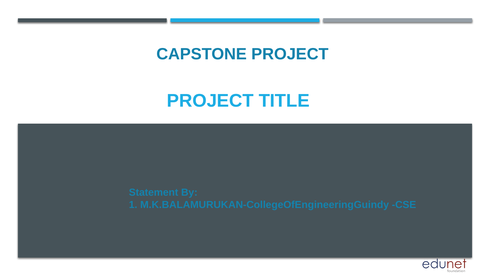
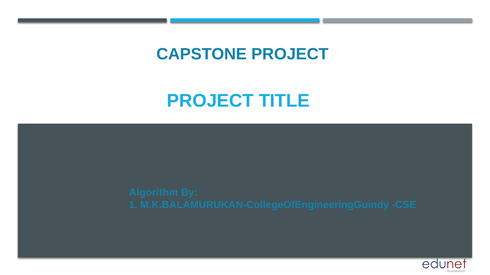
Statement: Statement -> Algorithm (154, 193)
